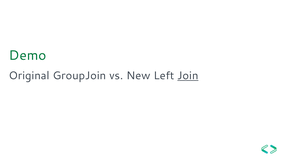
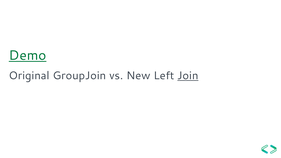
Demo underline: none -> present (28, 56)
